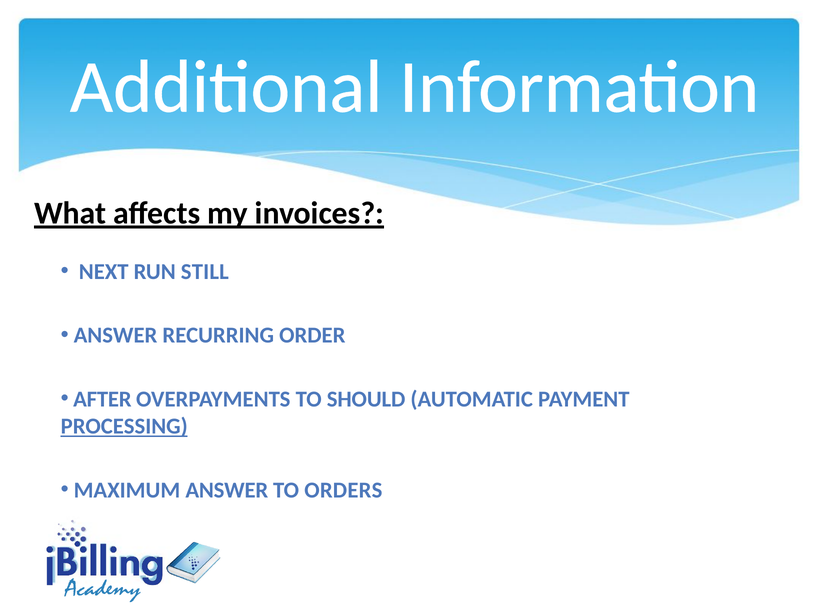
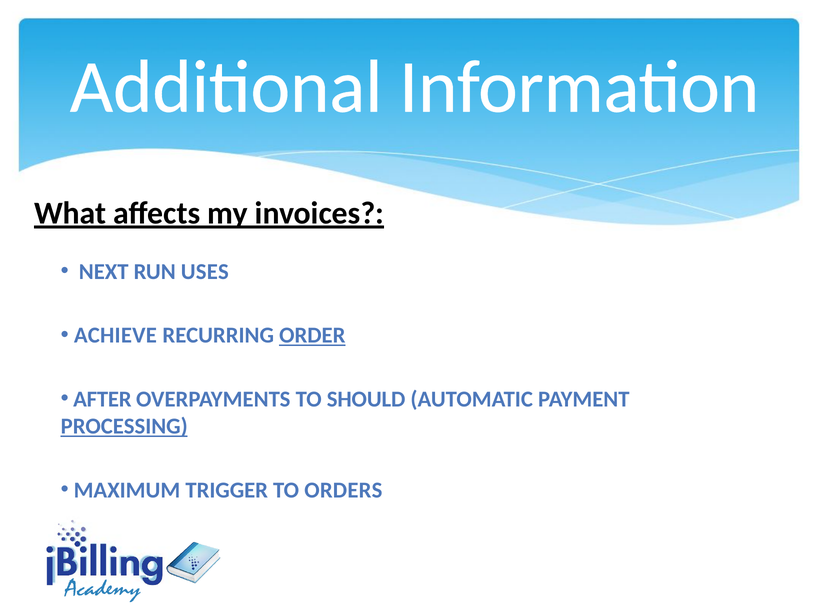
STILL: STILL -> USES (205, 272)
ANSWER: ANSWER -> ACHIEVE (115, 335)
ORDER underline: none -> present (312, 335)
MAXIMUM ANSWER: ANSWER -> TRIGGER (227, 490)
